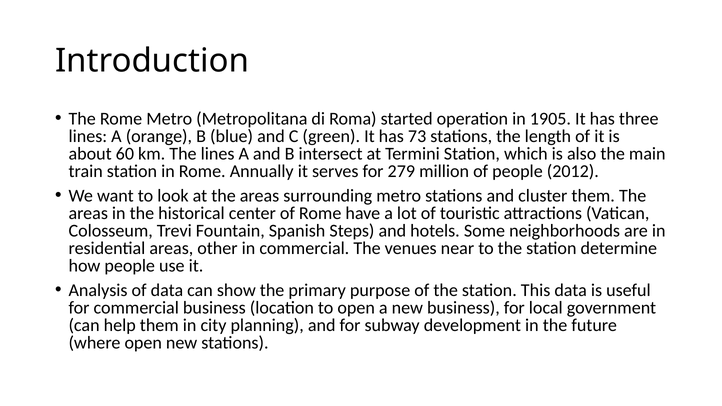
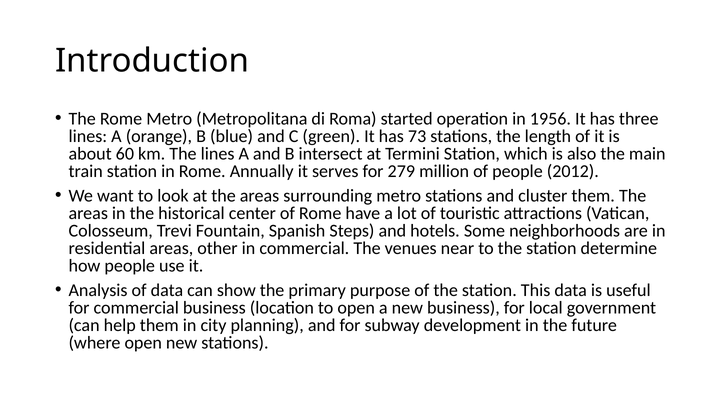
1905: 1905 -> 1956 (550, 119)
